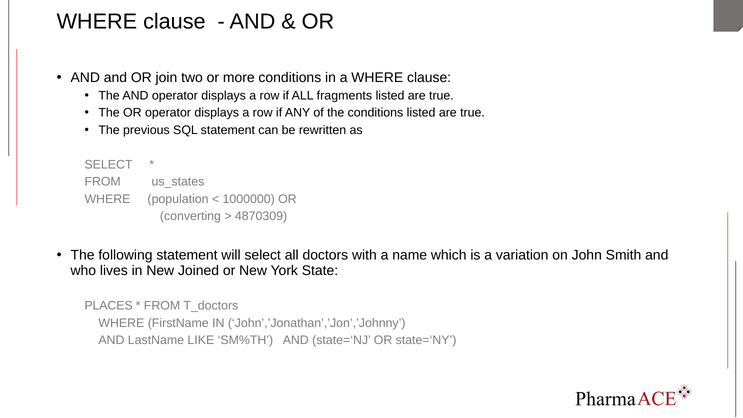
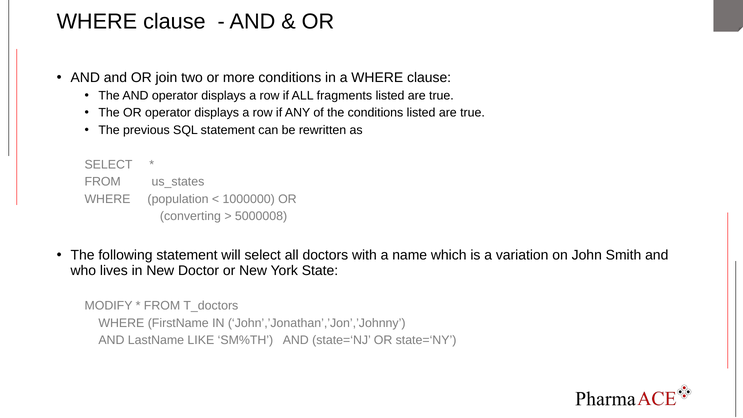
4870309: 4870309 -> 5000008 (261, 216)
Joined: Joined -> Doctor (199, 270)
PLACES: PLACES -> MODIFY (109, 306)
